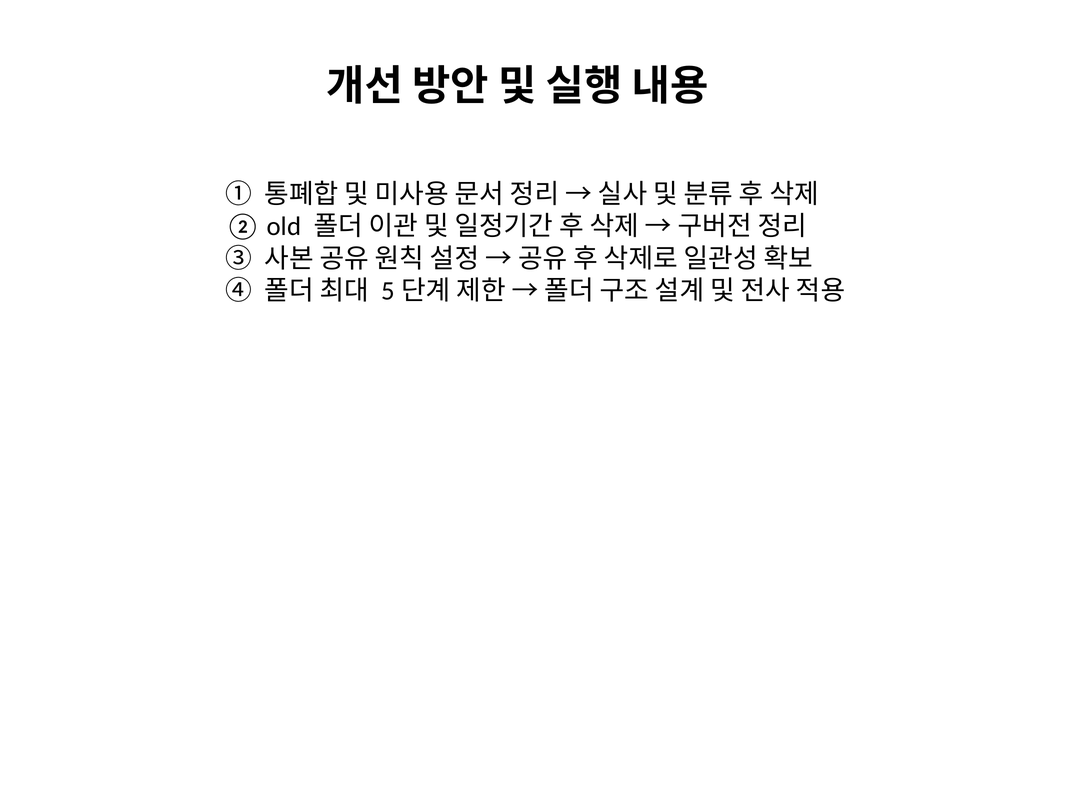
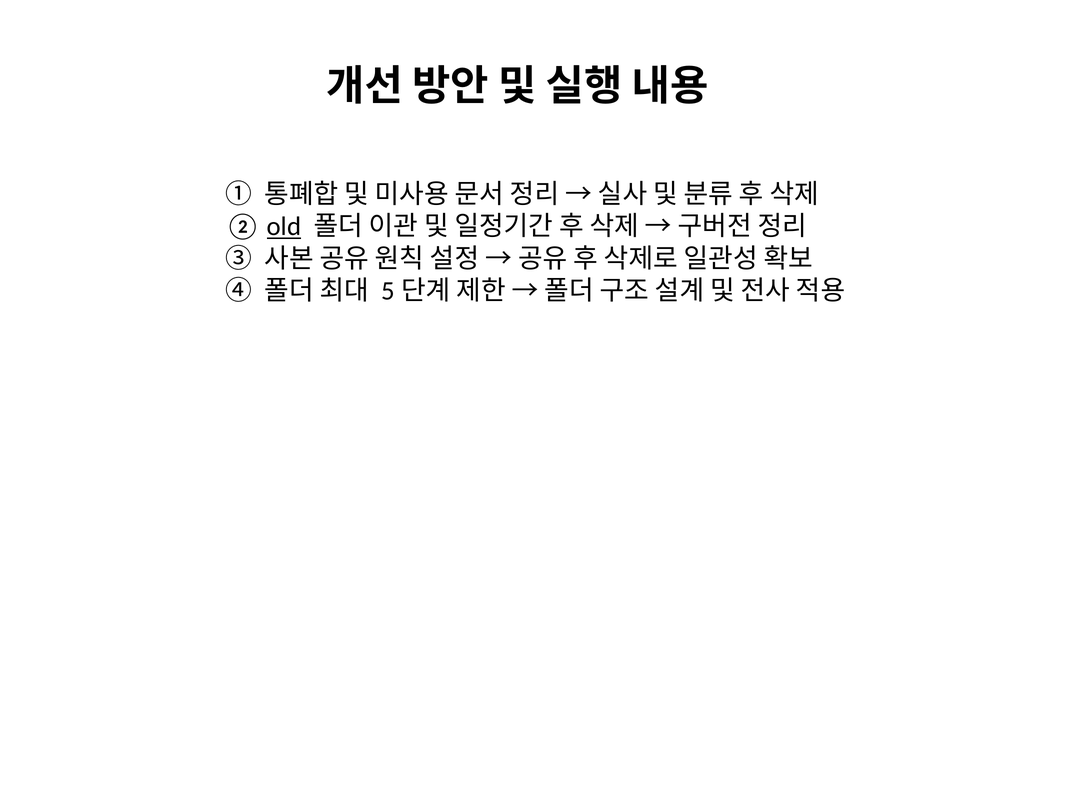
old underline: none -> present (284, 227)
